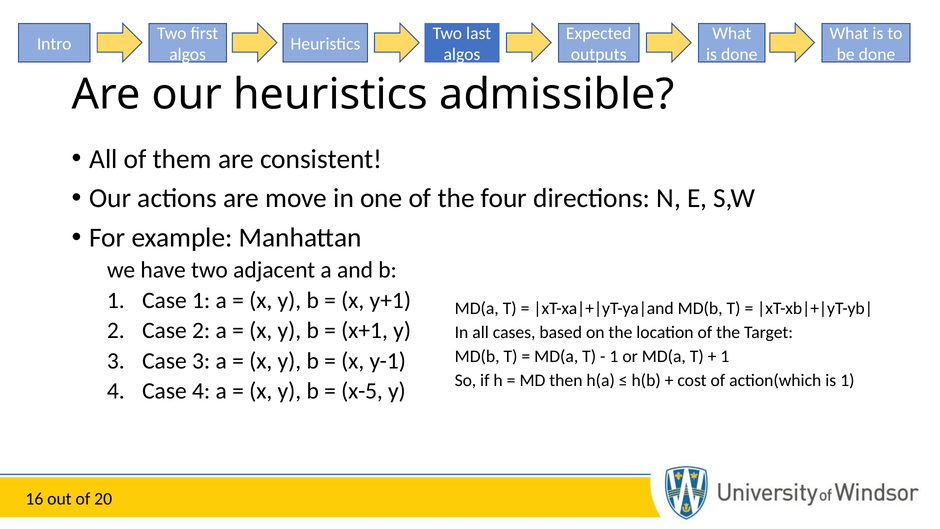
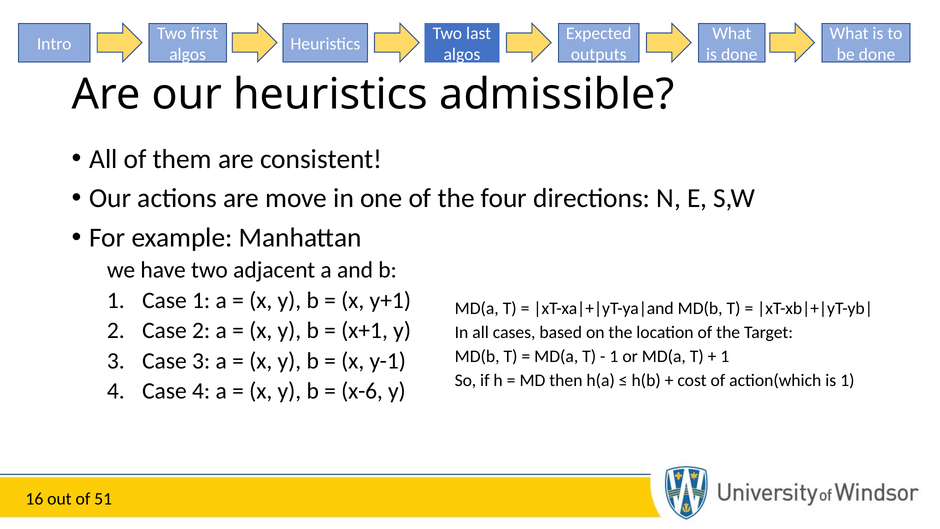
x-5: x-5 -> x-6 (362, 391)
20: 20 -> 51 (103, 499)
